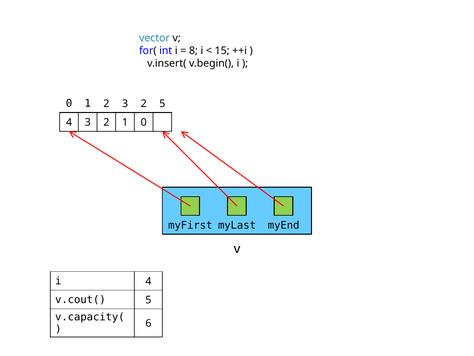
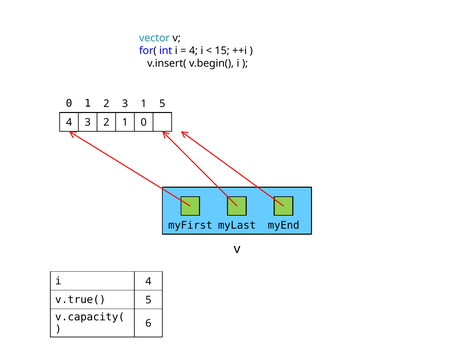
8: 8 -> 4 (193, 50)
2 3 2: 2 -> 1 (144, 104)
v.cout(: v.cout( -> v.true( (80, 299)
